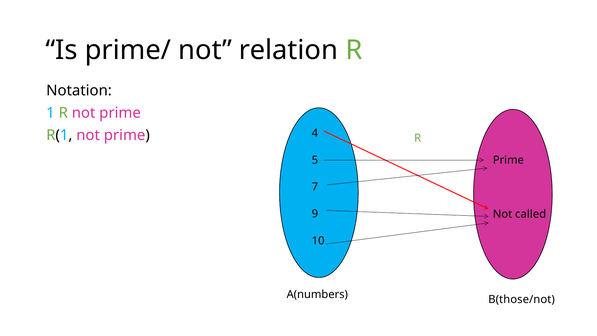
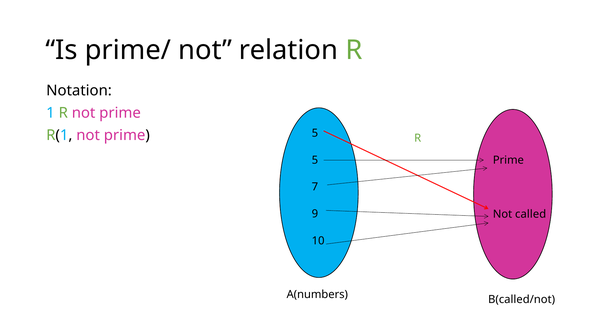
prime 4: 4 -> 5 (315, 133)
B(those/not: B(those/not -> B(called/not (522, 299)
